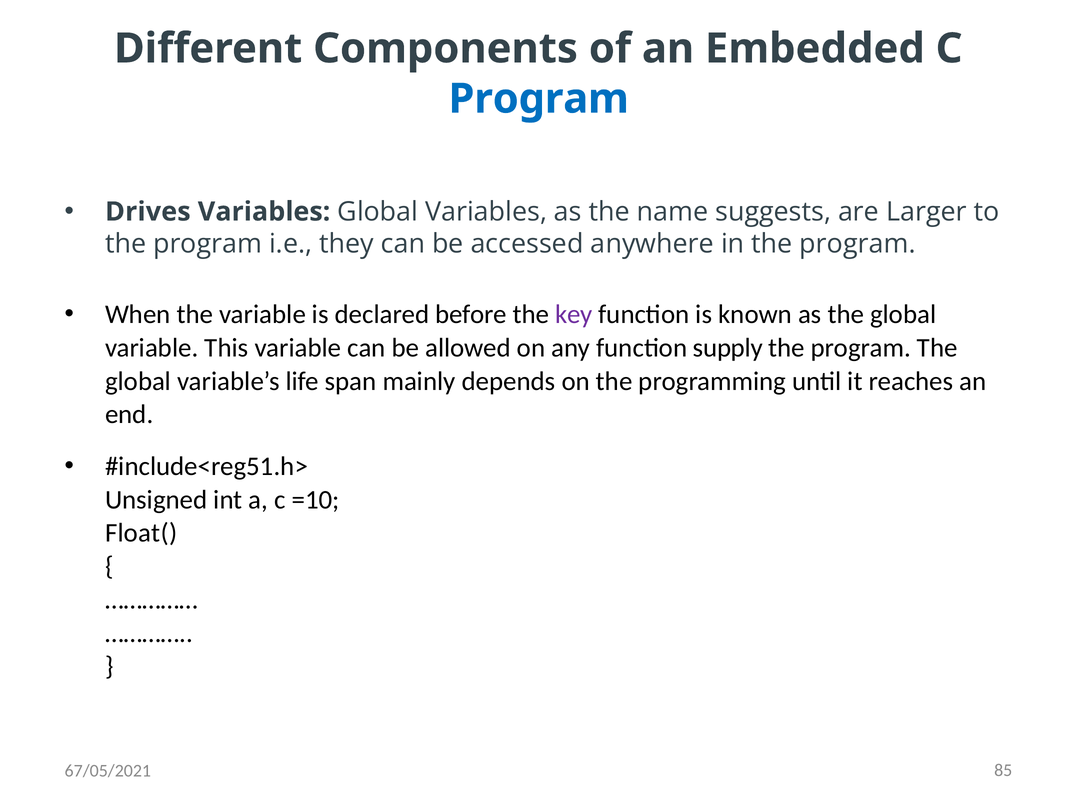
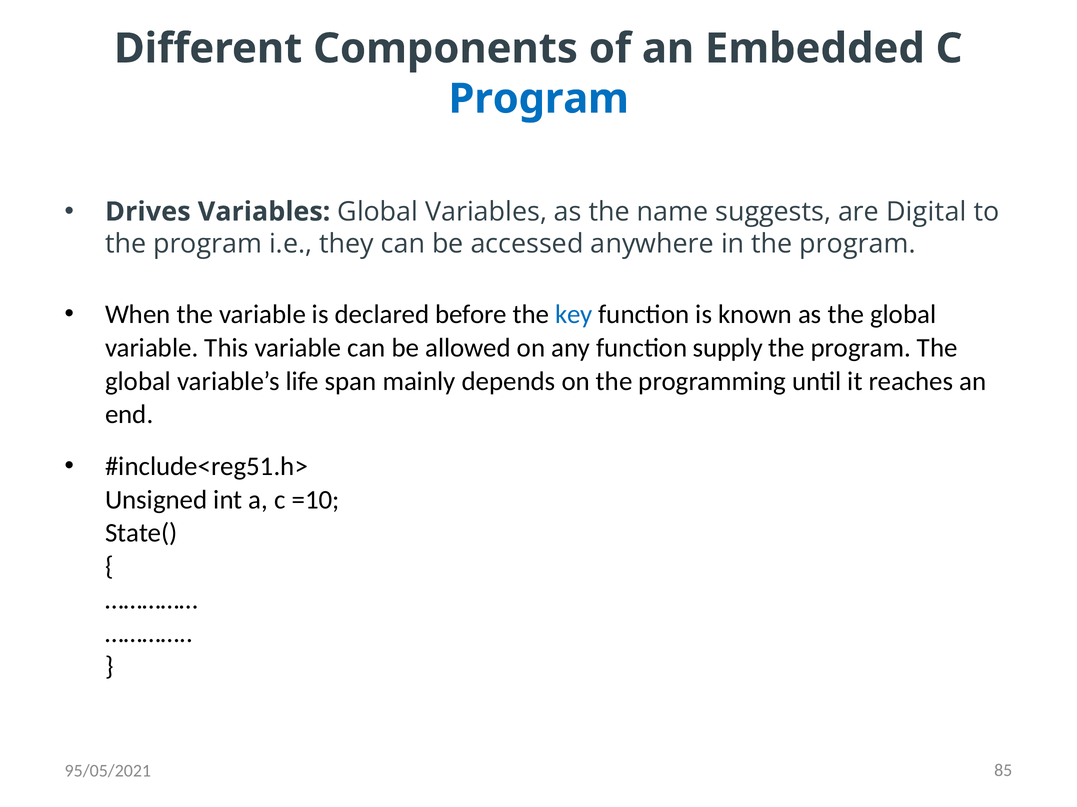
Larger: Larger -> Digital (926, 212)
key colour: purple -> blue (574, 315)
Float(: Float( -> State( (141, 534)
67/05/2021: 67/05/2021 -> 95/05/2021 (108, 771)
